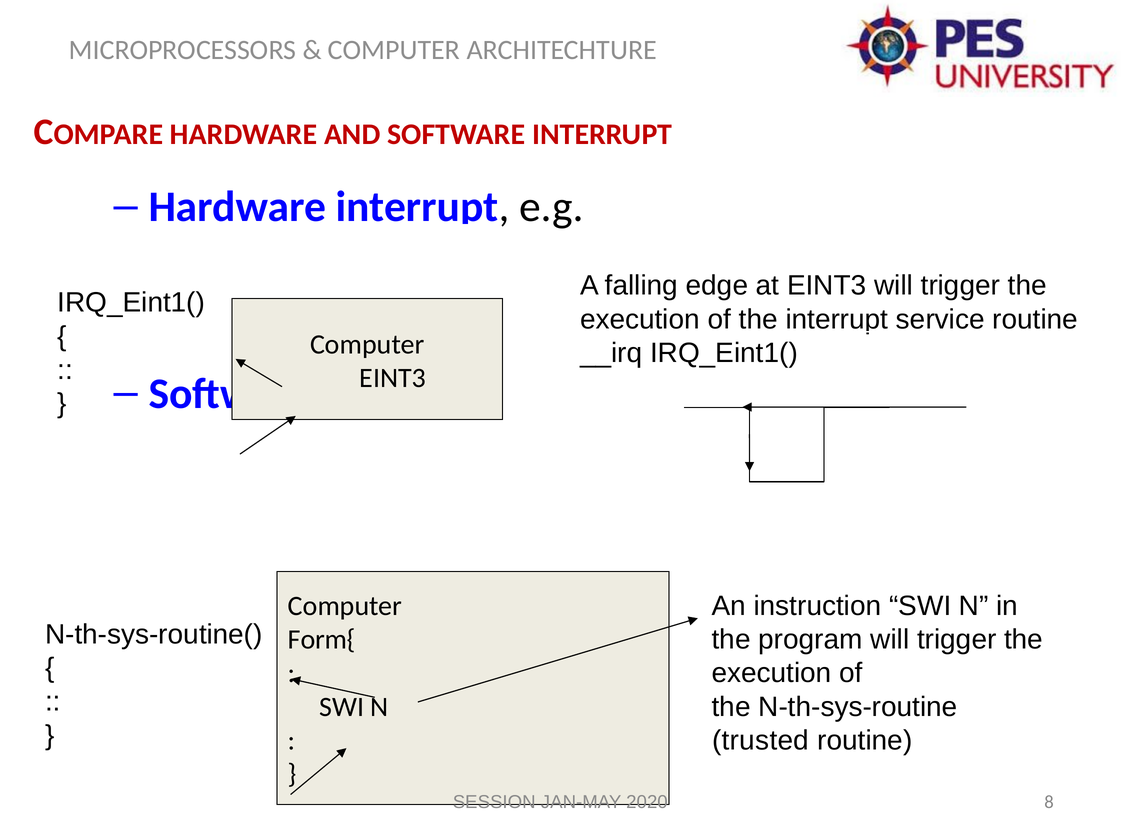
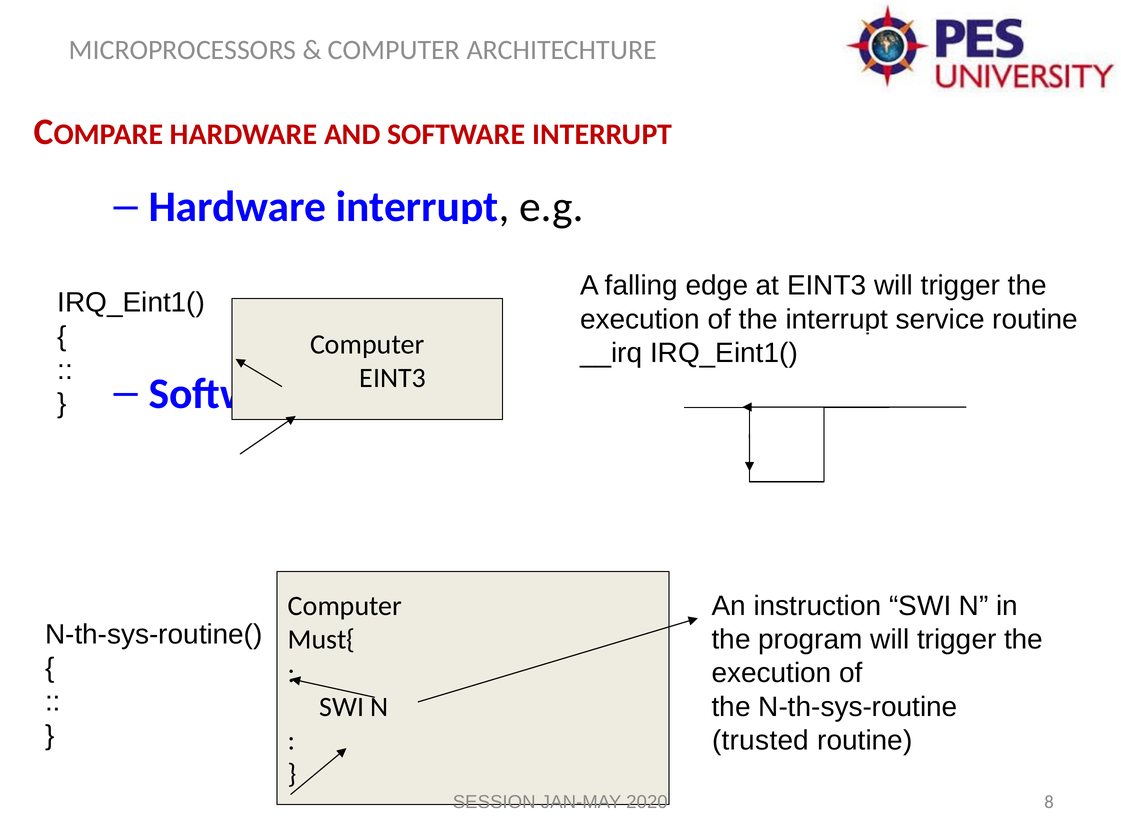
Form{: Form{ -> Must{ (322, 640)
